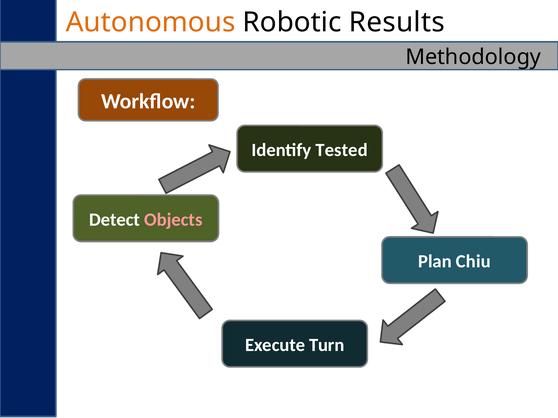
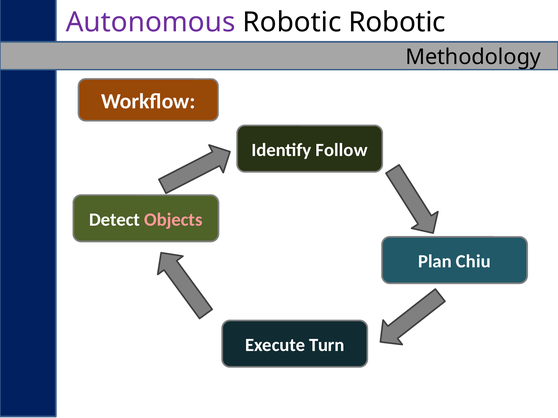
Autonomous colour: orange -> purple (151, 22)
Robotic Results: Results -> Robotic (397, 22)
Tested: Tested -> Follow (342, 150)
